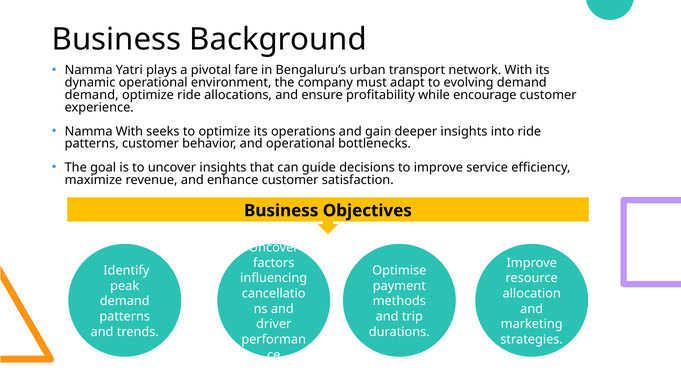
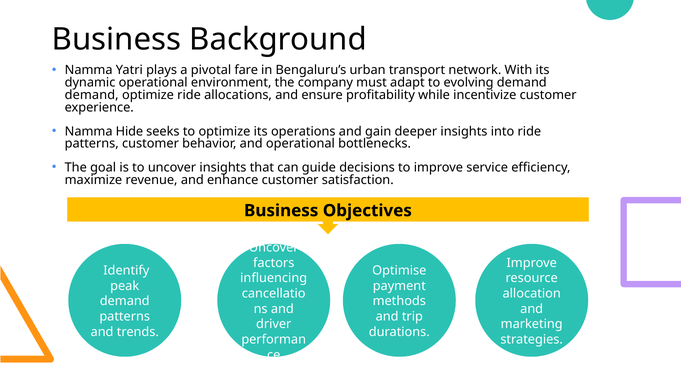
encourage: encourage -> incentivize (485, 95)
Namma With: With -> Hide (129, 131)
